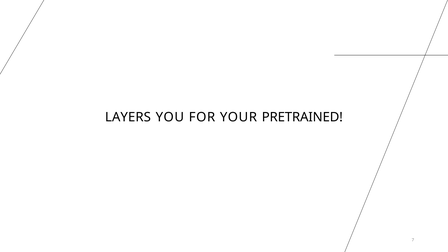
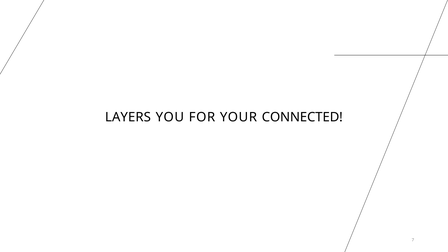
PRETRAINED: PRETRAINED -> CONNECTED (302, 117)
